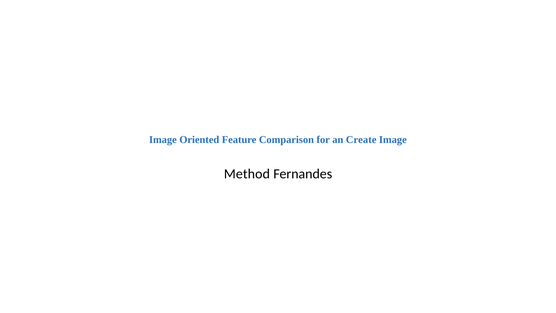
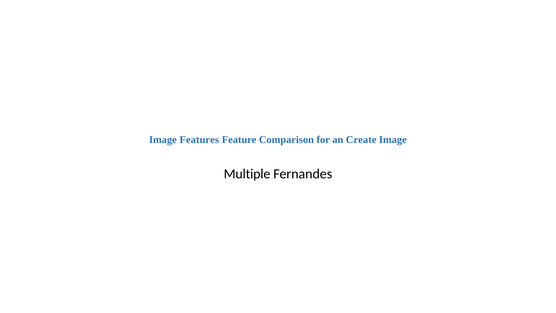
Oriented: Oriented -> Features (199, 140)
Method: Method -> Multiple (247, 174)
